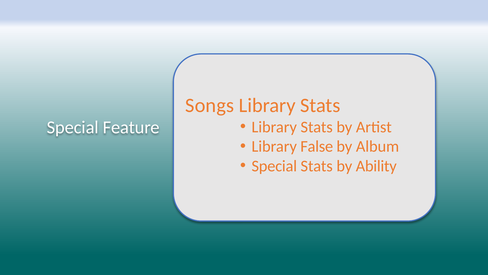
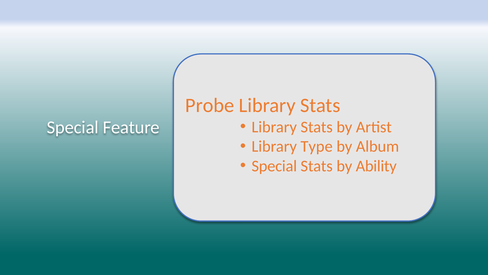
Songs: Songs -> Probe (210, 105)
False: False -> Type (317, 146)
